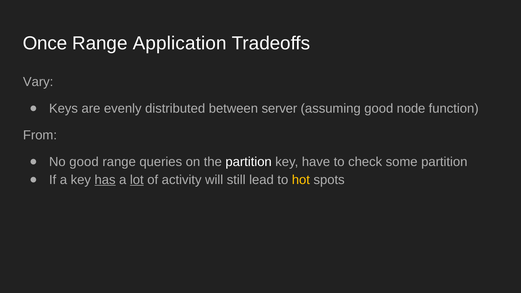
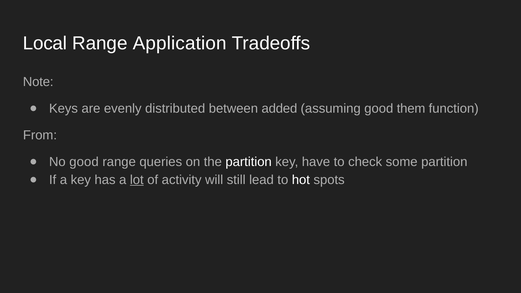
Once: Once -> Local (45, 43)
Vary: Vary -> Note (38, 82)
server: server -> added (279, 109)
node: node -> them (411, 109)
has underline: present -> none (105, 180)
hot colour: yellow -> white (301, 180)
